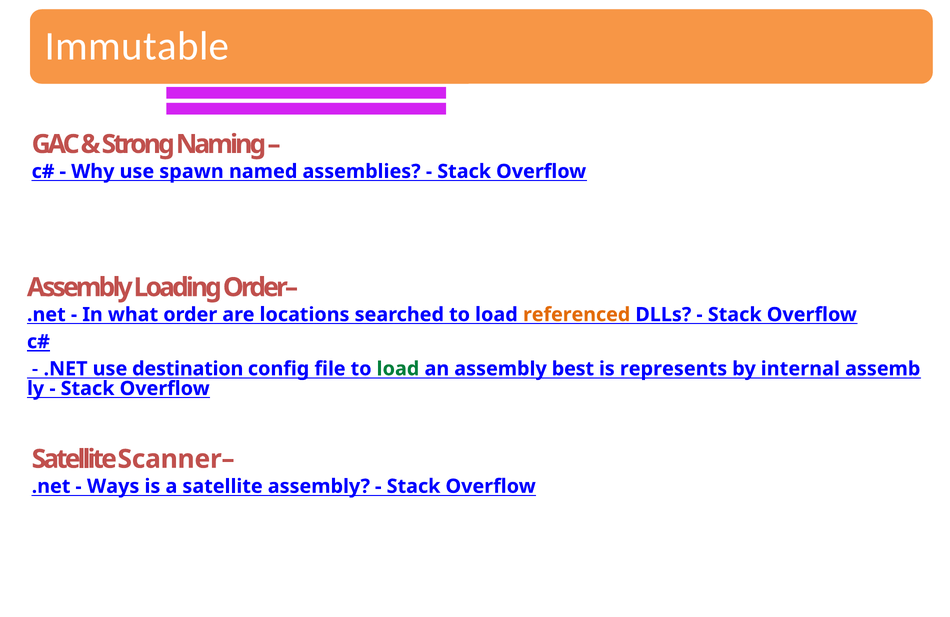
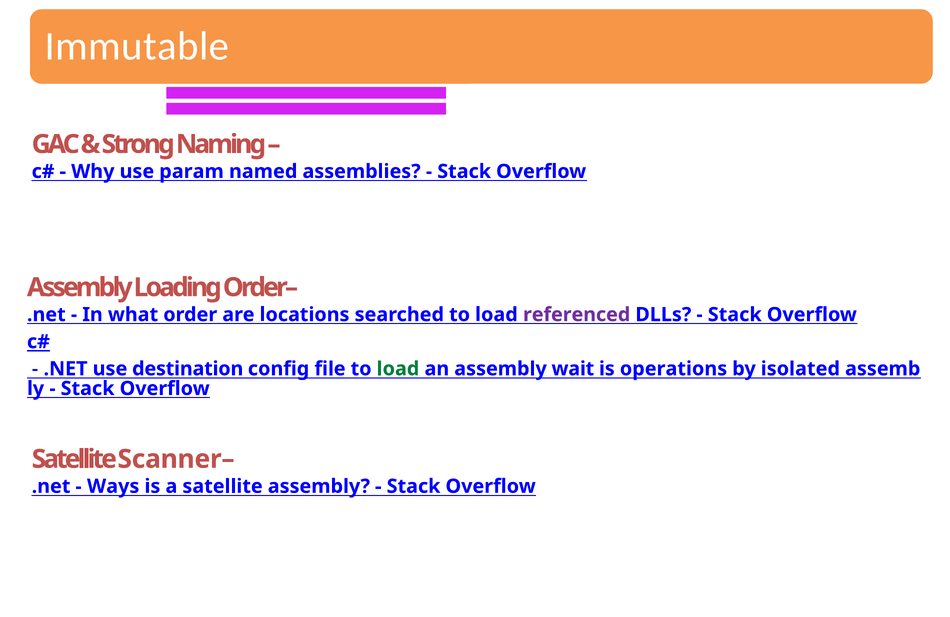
spawn: spawn -> param (192, 172)
referenced colour: orange -> purple (577, 315)
best: best -> wait (573, 369)
represents: represents -> operations (674, 369)
internal: internal -> isolated (800, 369)
